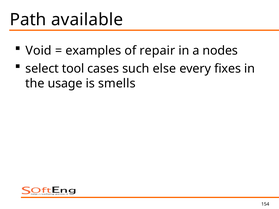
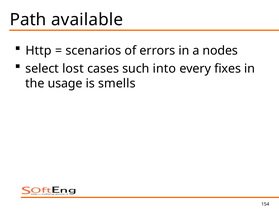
Void: Void -> Http (39, 51)
examples: examples -> scenarios (93, 51)
repair: repair -> errors (157, 51)
tool: tool -> lost (73, 69)
else: else -> into (164, 69)
